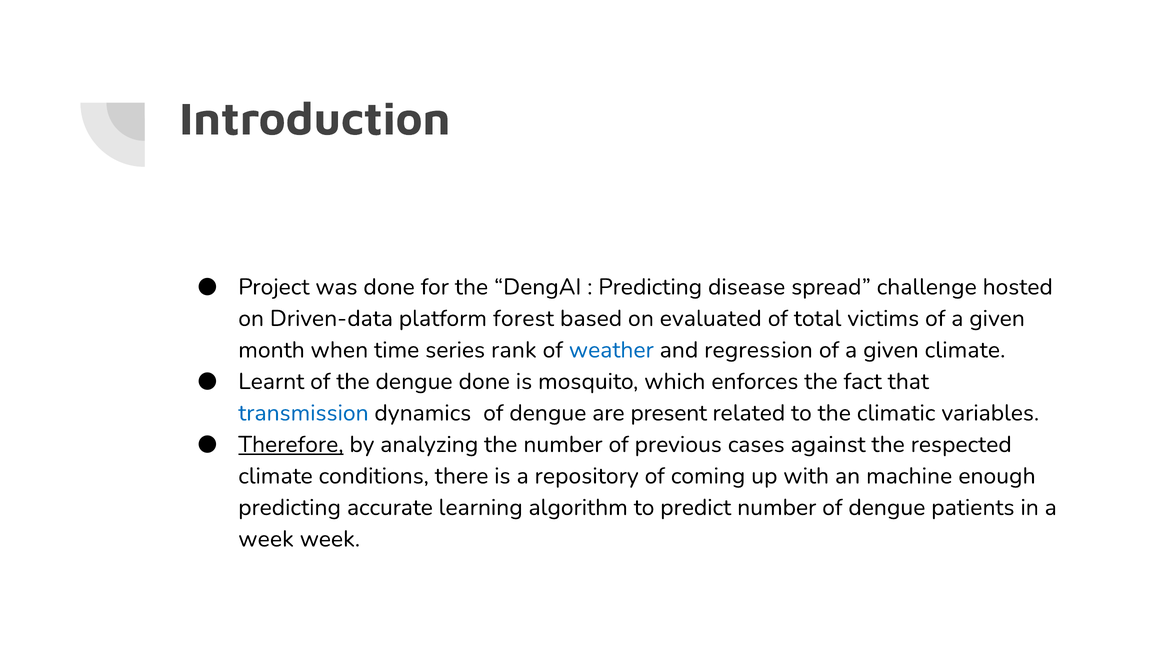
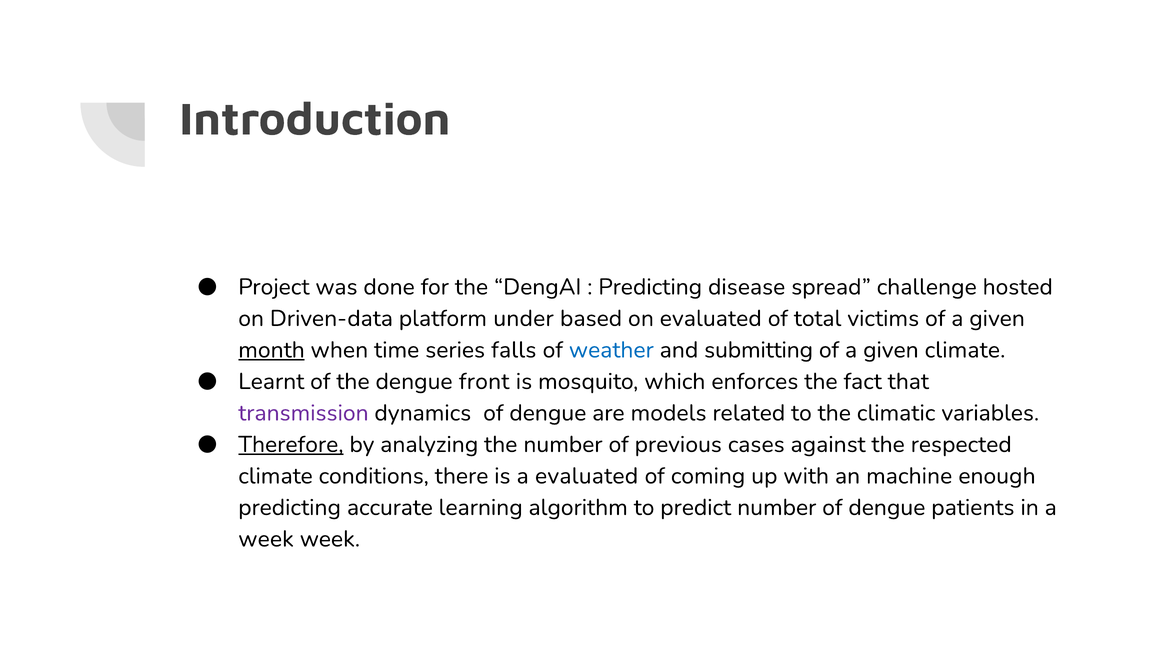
forest: forest -> under (523, 319)
month underline: none -> present (271, 350)
rank: rank -> falls (514, 350)
regression: regression -> submitting (759, 350)
dengue done: done -> front (484, 382)
transmission colour: blue -> purple (303, 413)
present: present -> models (669, 413)
a repository: repository -> evaluated (587, 476)
